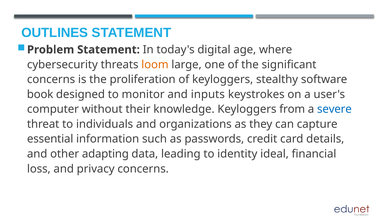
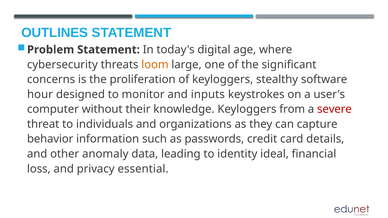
book: book -> hour (40, 94)
severe colour: blue -> red (334, 109)
essential: essential -> behavior (50, 139)
adapting: adapting -> anomaly (105, 154)
privacy concerns: concerns -> essential (143, 169)
